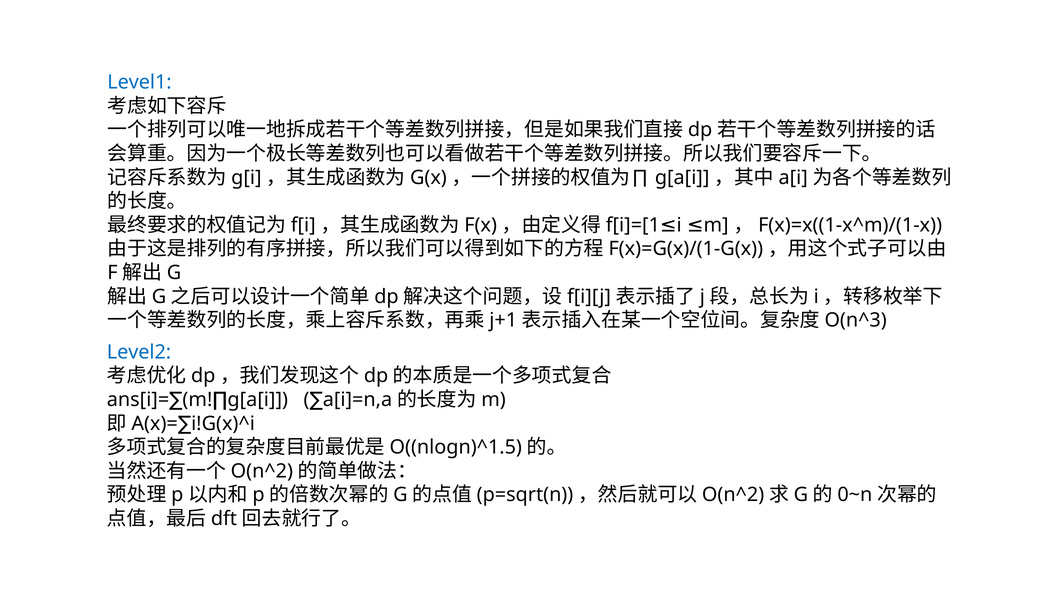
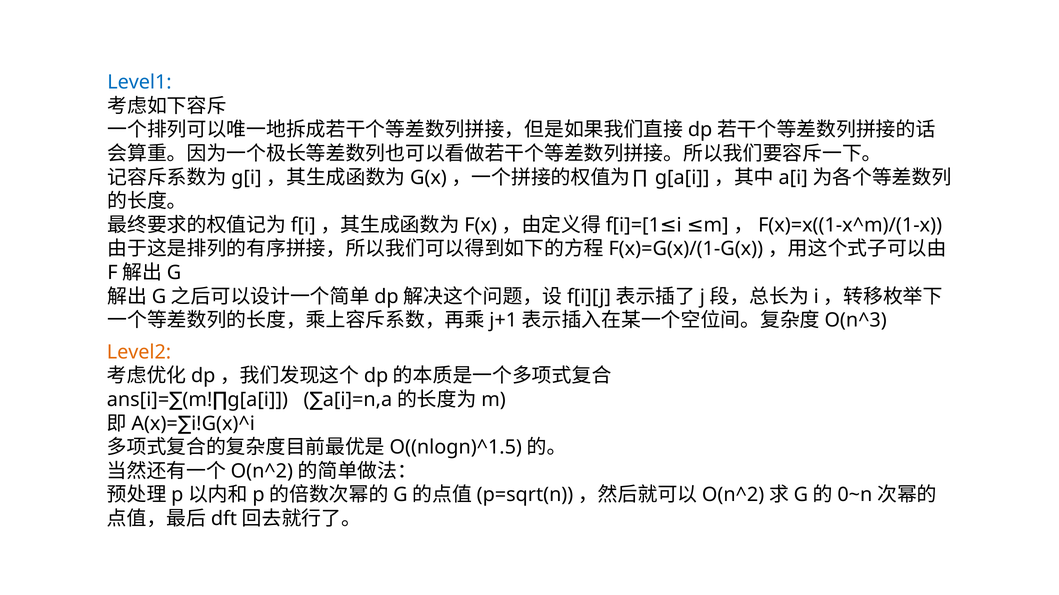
Level2 colour: blue -> orange (139, 353)
